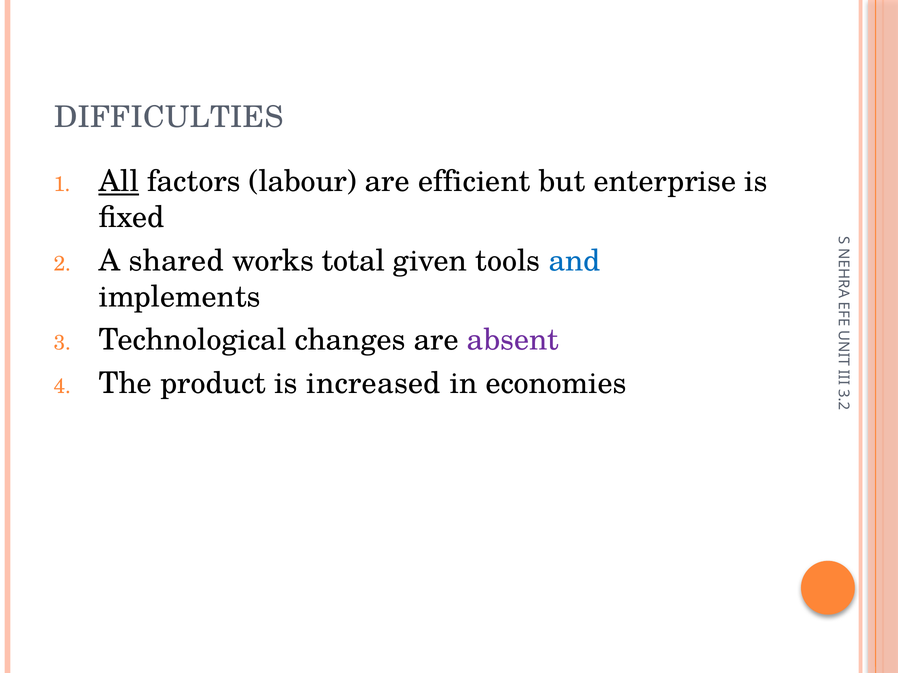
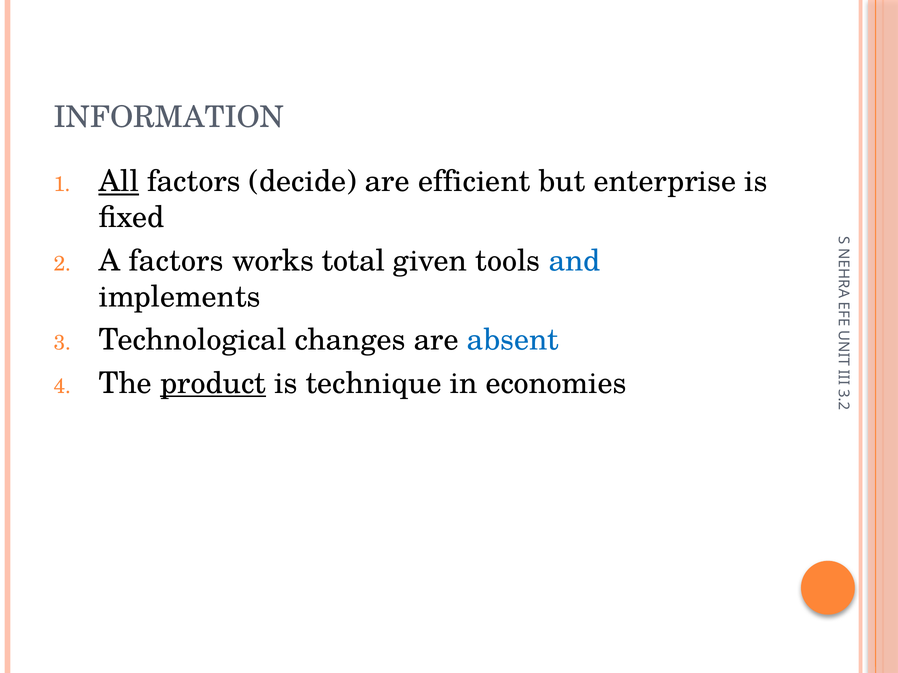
DIFFICULTIES: DIFFICULTIES -> INFORMATION (169, 117)
labour: labour -> decide (303, 182)
A shared: shared -> factors (176, 261)
absent colour: purple -> blue (513, 340)
product underline: none -> present (213, 384)
increased: increased -> technique (374, 384)
